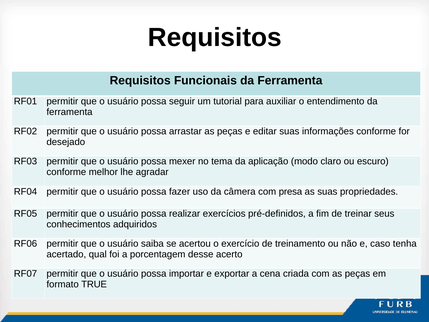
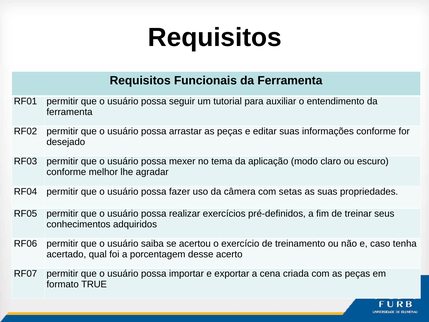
presa: presa -> setas (290, 191)
